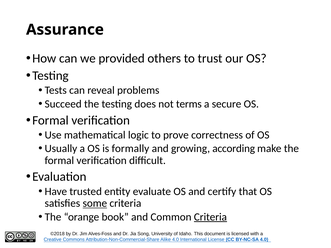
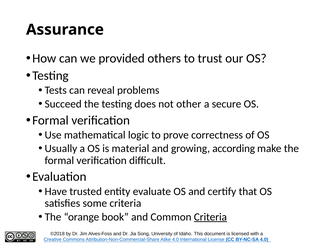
terms: terms -> other (189, 104)
formally: formally -> material (130, 149)
some underline: present -> none (95, 203)
